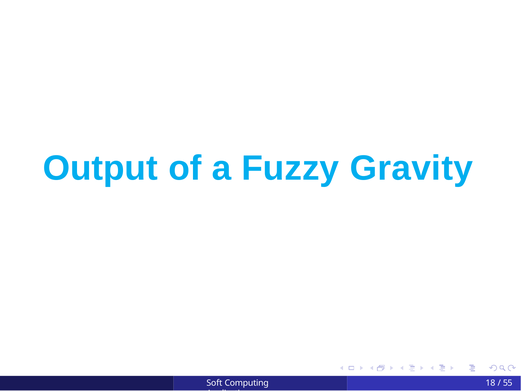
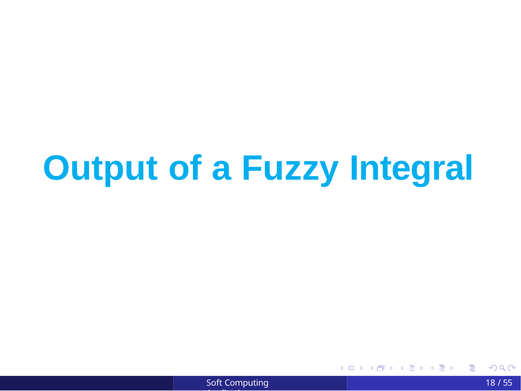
Gravity: Gravity -> Integral (412, 168)
